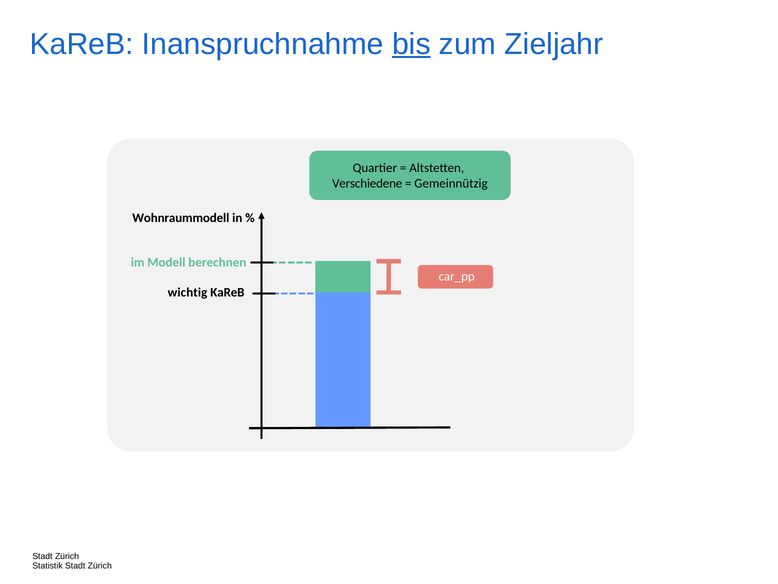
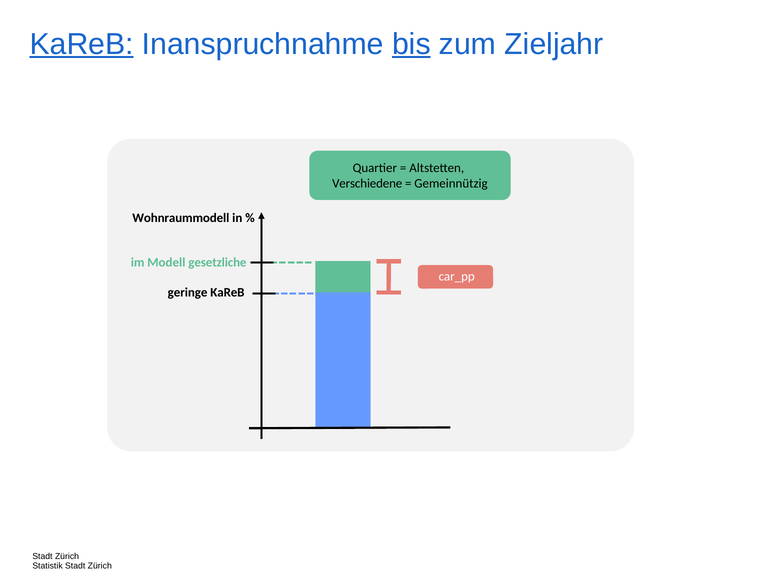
KaReB underline: none -> present (82, 44)
berechnen: berechnen -> gesetzliche (217, 262)
wichtig: wichtig -> geringe (188, 292)
